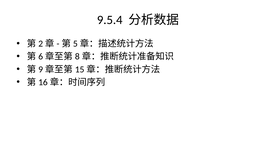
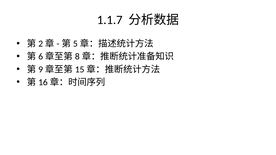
9.5.4: 9.5.4 -> 1.1.7 (110, 20)
